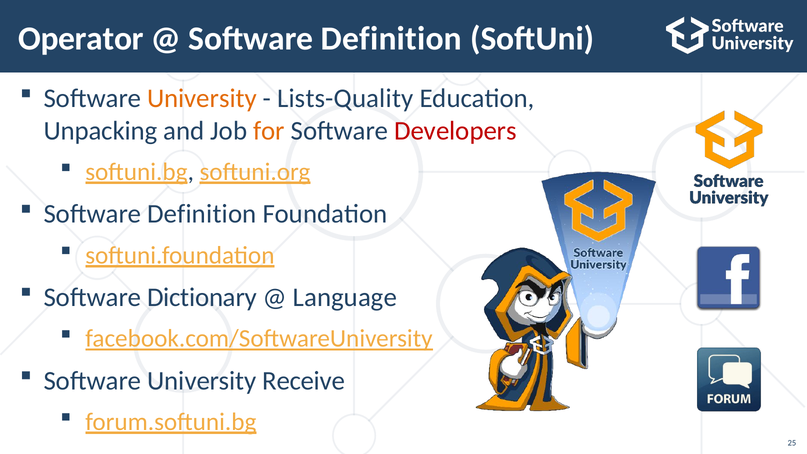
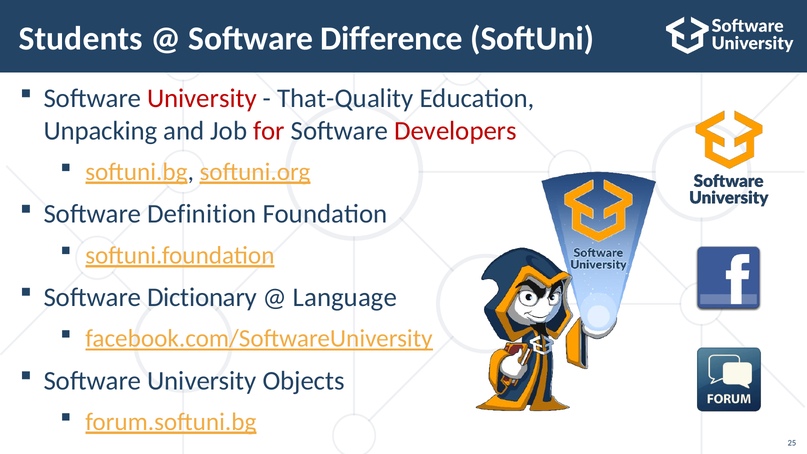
Operator: Operator -> Students (81, 39)
Definition: Definition -> Difference (392, 39)
University colour: orange -> red (202, 98)
Lists-Quality: Lists-Quality -> That-Quality (345, 98)
for colour: orange -> red (269, 131)
Receive: Receive -> Objects (304, 381)
